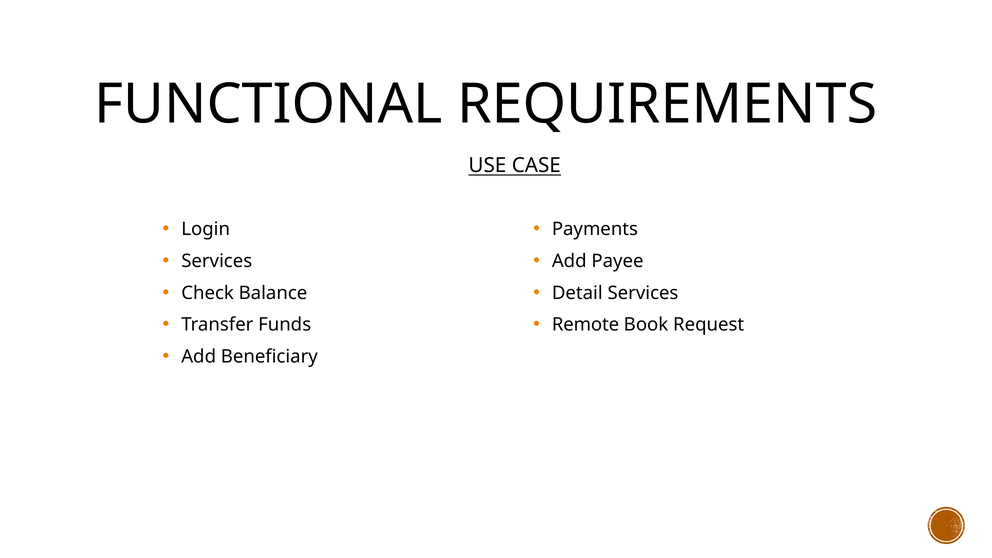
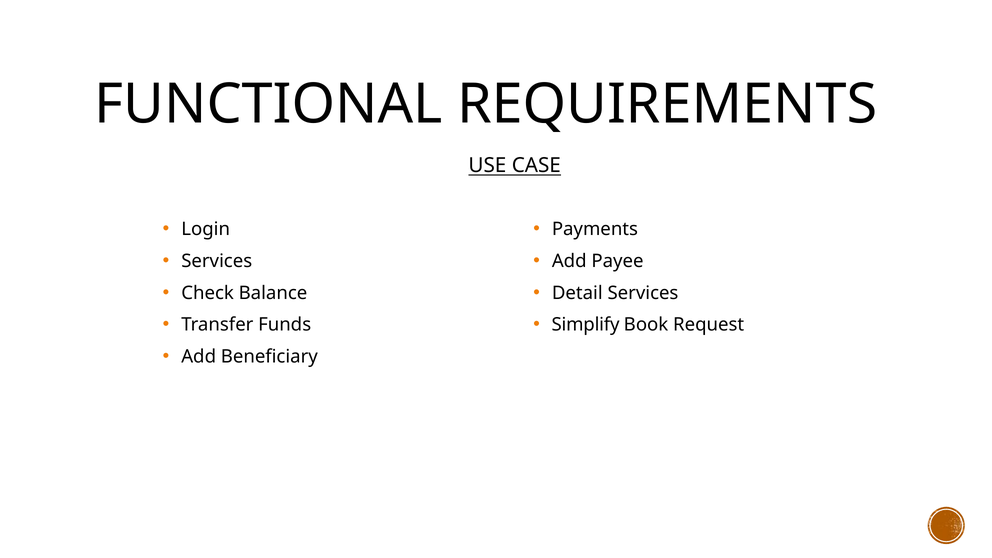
Remote: Remote -> Simplify (586, 325)
